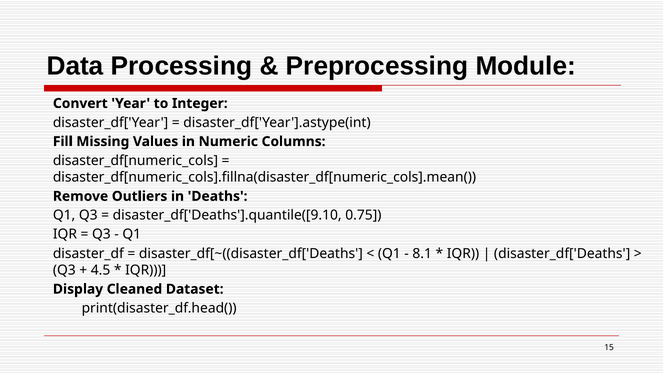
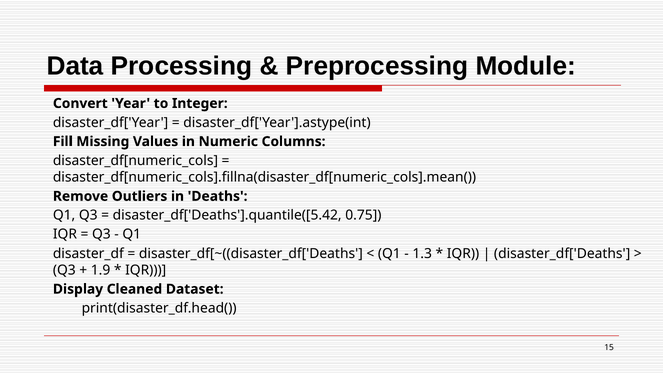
disaster_df['Deaths'].quantile([9.10: disaster_df['Deaths'].quantile([9.10 -> disaster_df['Deaths'].quantile([5.42 (227, 215)
8.1: 8.1 -> 1.3 (422, 253)
4.5: 4.5 -> 1.9 (101, 270)
